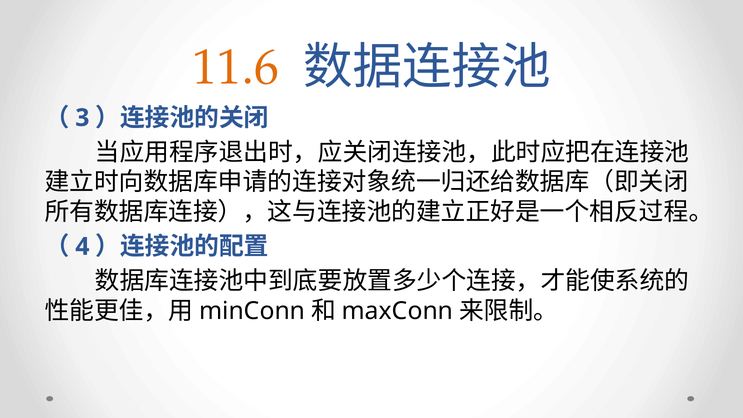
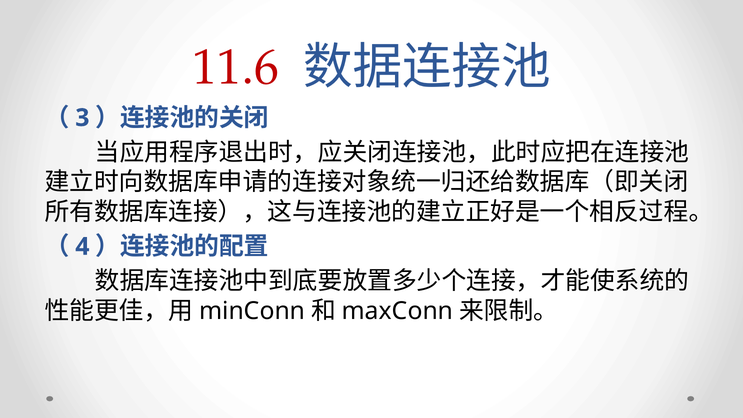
11.6 colour: orange -> red (236, 68)
